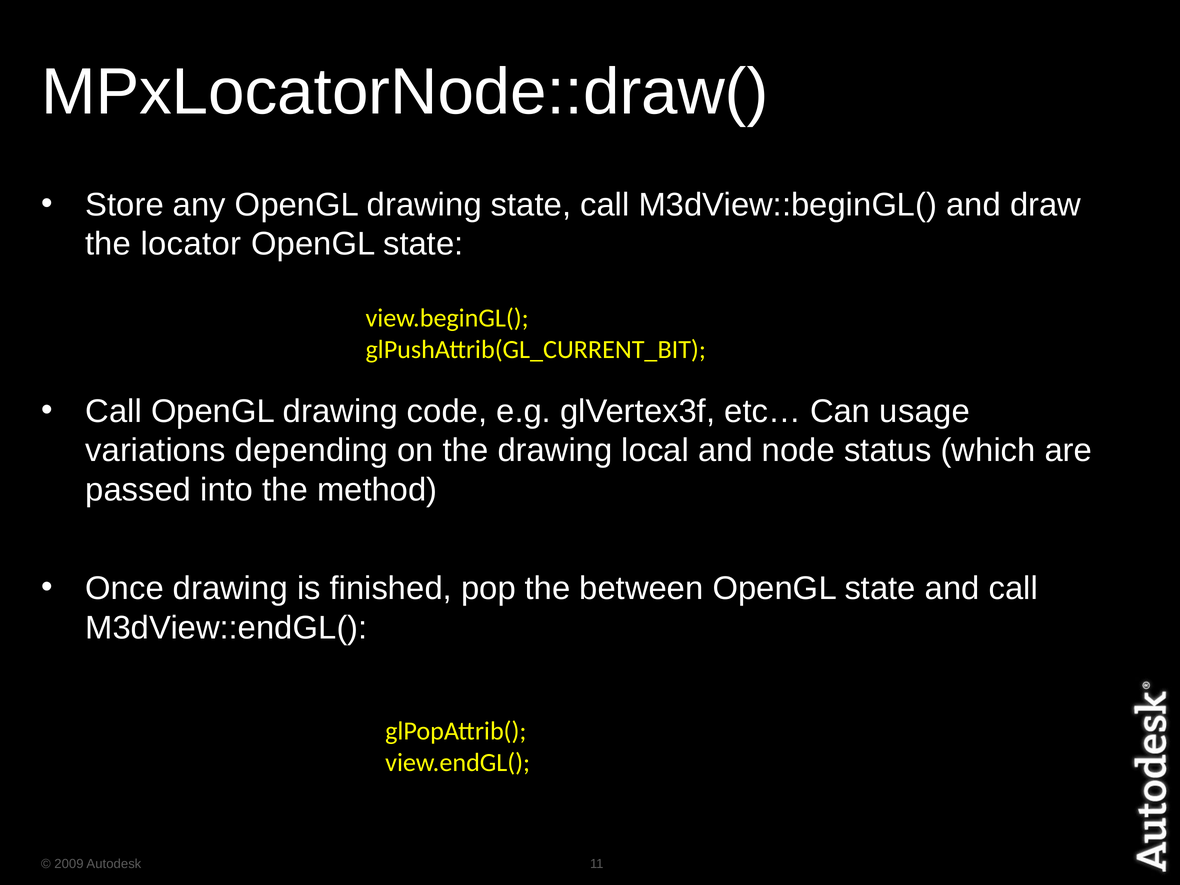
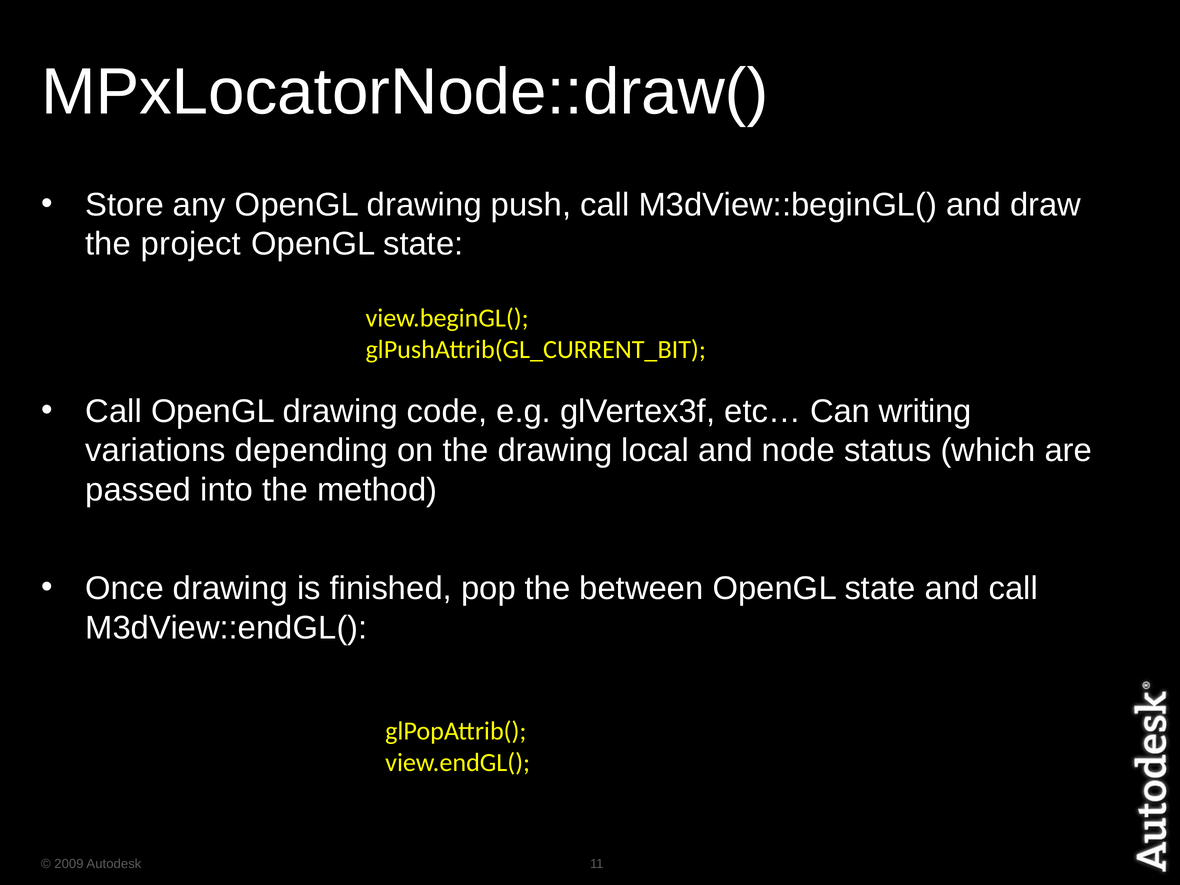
drawing state: state -> push (531, 205)
locator: locator -> project (191, 244)
usage: usage -> writing (925, 411)
